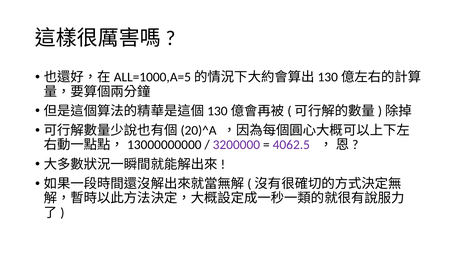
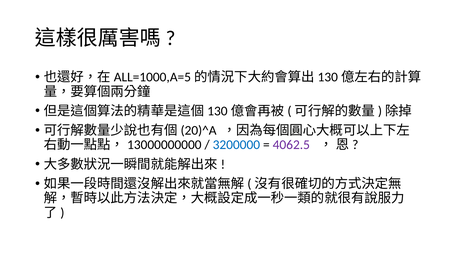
3200000 colour: purple -> blue (236, 145)
